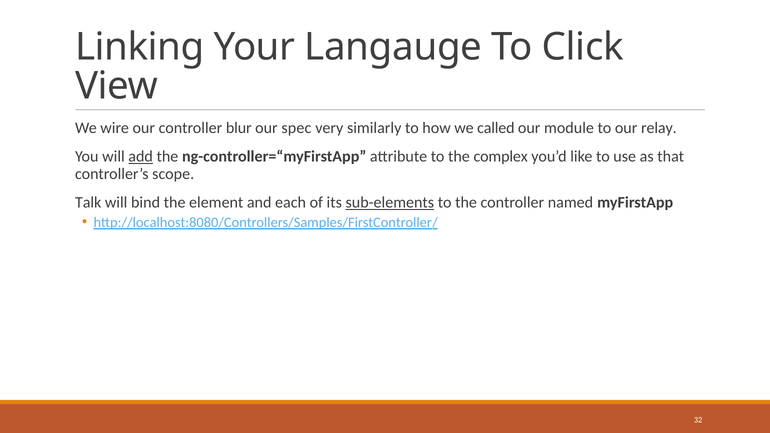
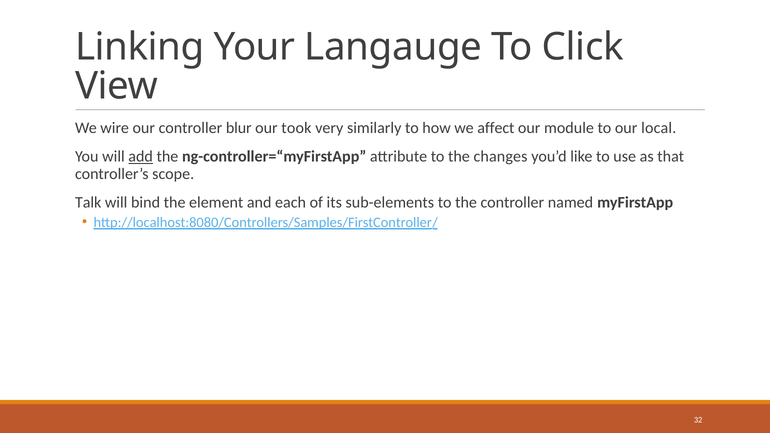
spec: spec -> took (296, 128)
called: called -> affect (496, 128)
relay: relay -> local (659, 128)
complex: complex -> changes (501, 157)
sub-elements underline: present -> none (390, 202)
